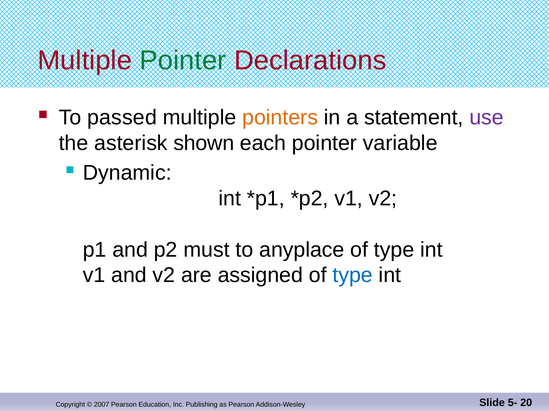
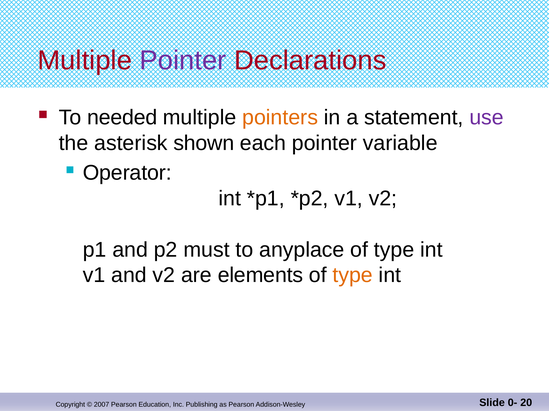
Pointer colour: green -> purple (183, 60)
passed: passed -> needed (122, 118)
Dynamic: Dynamic -> Operator (127, 173)
assigned: assigned -> elements (260, 276)
type colour: blue -> orange (353, 276)
5-: 5- -> 0- (513, 403)
